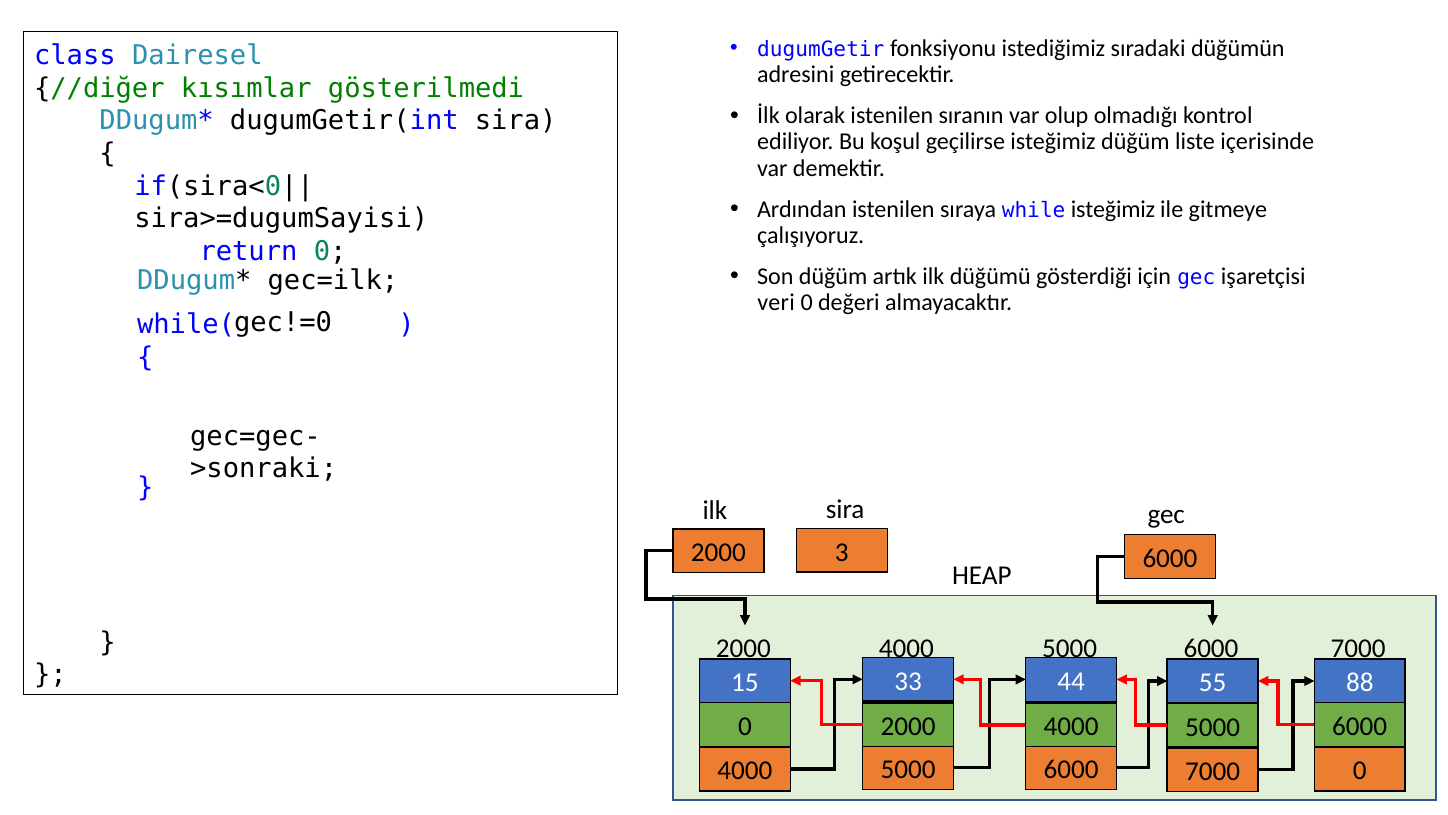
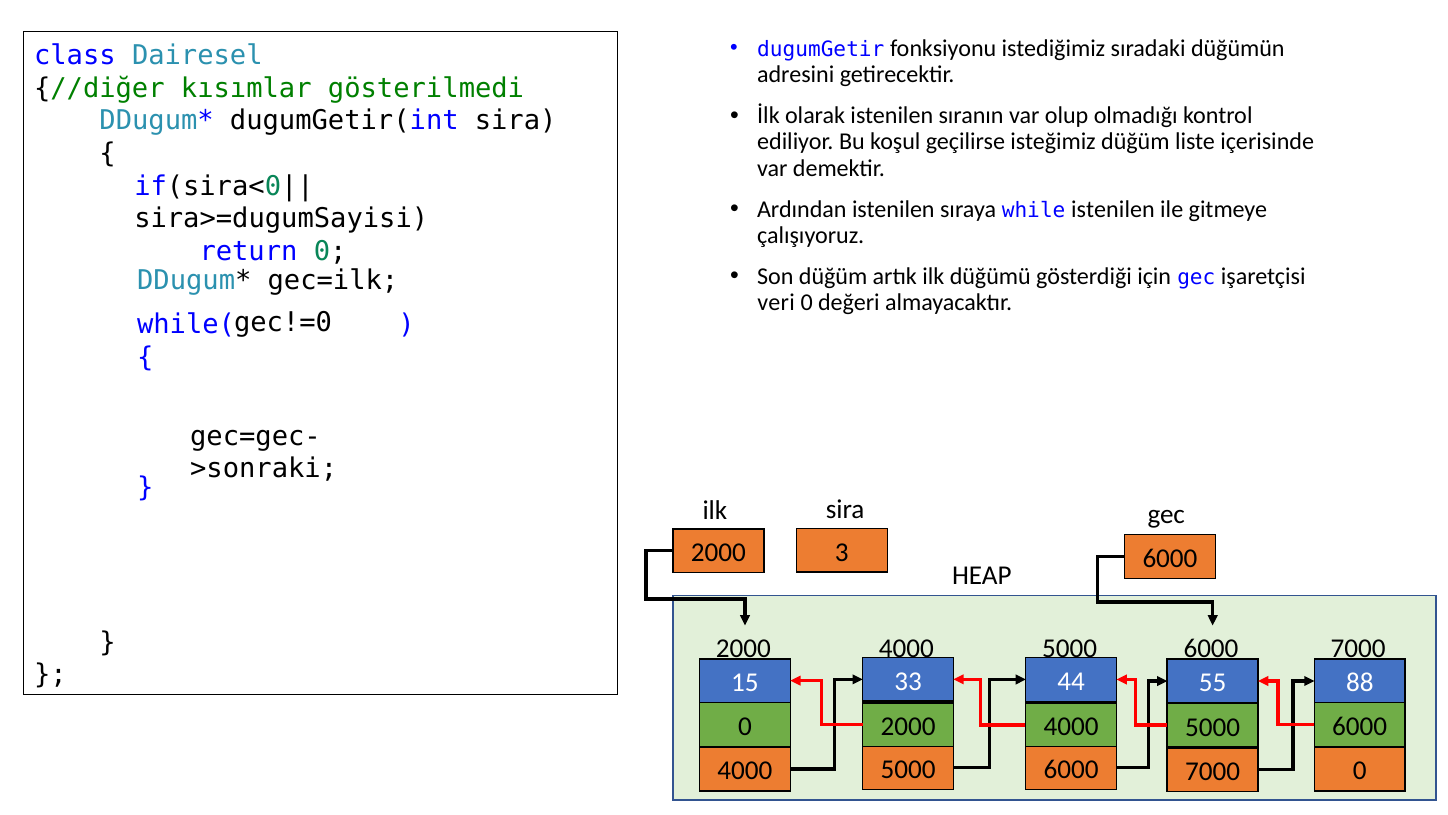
while isteğimiz: isteğimiz -> istenilen (1113, 209)
